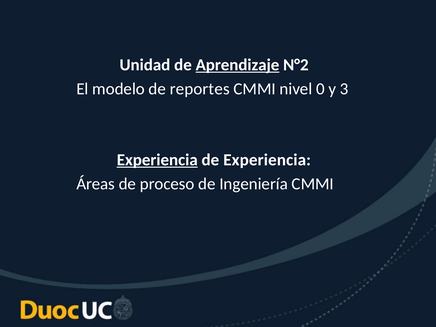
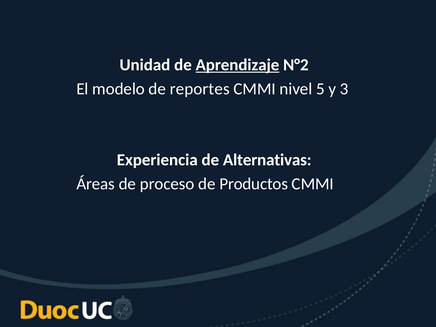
0: 0 -> 5 (320, 89)
Experiencia underline: present -> none (157, 160)
de Experiencia: Experiencia -> Alternativas (267, 160)
Ingeniería: Ingeniería -> Productos (254, 184)
